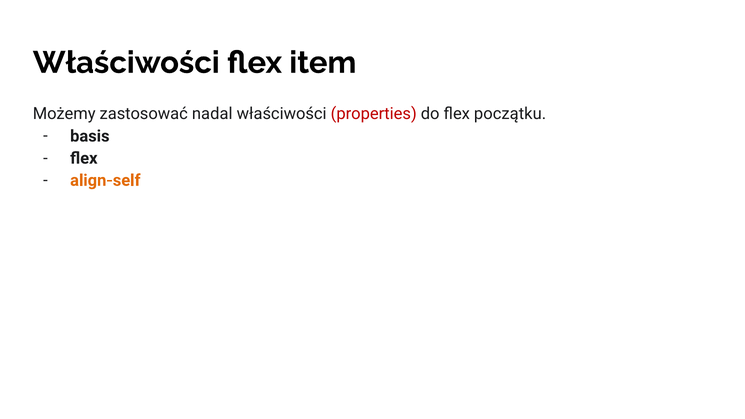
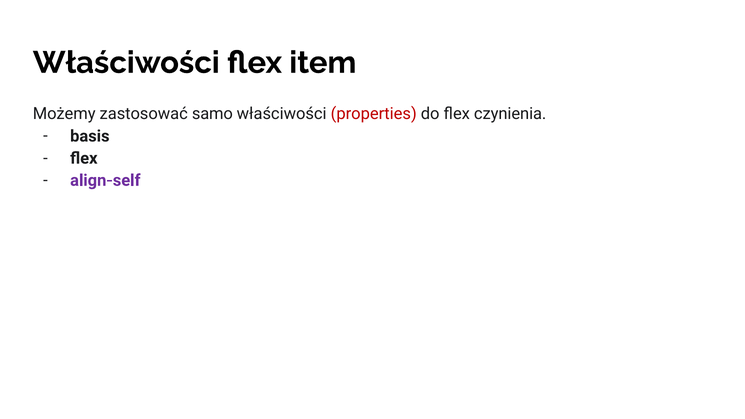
nadal: nadal -> samo (212, 114)
początku: początku -> czynienia (510, 114)
align-self colour: orange -> purple (105, 180)
